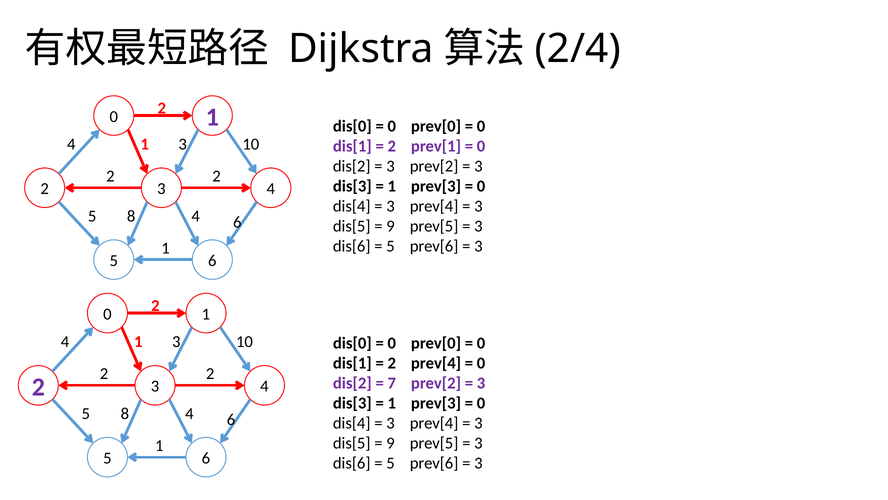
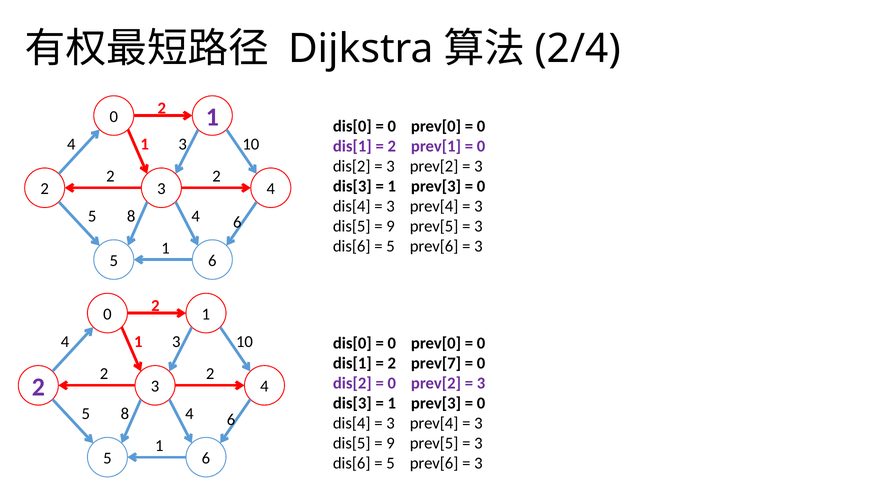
2 prev[4: prev[4 -> prev[7 (436, 363)
7: 7 -> 0 (392, 383)
